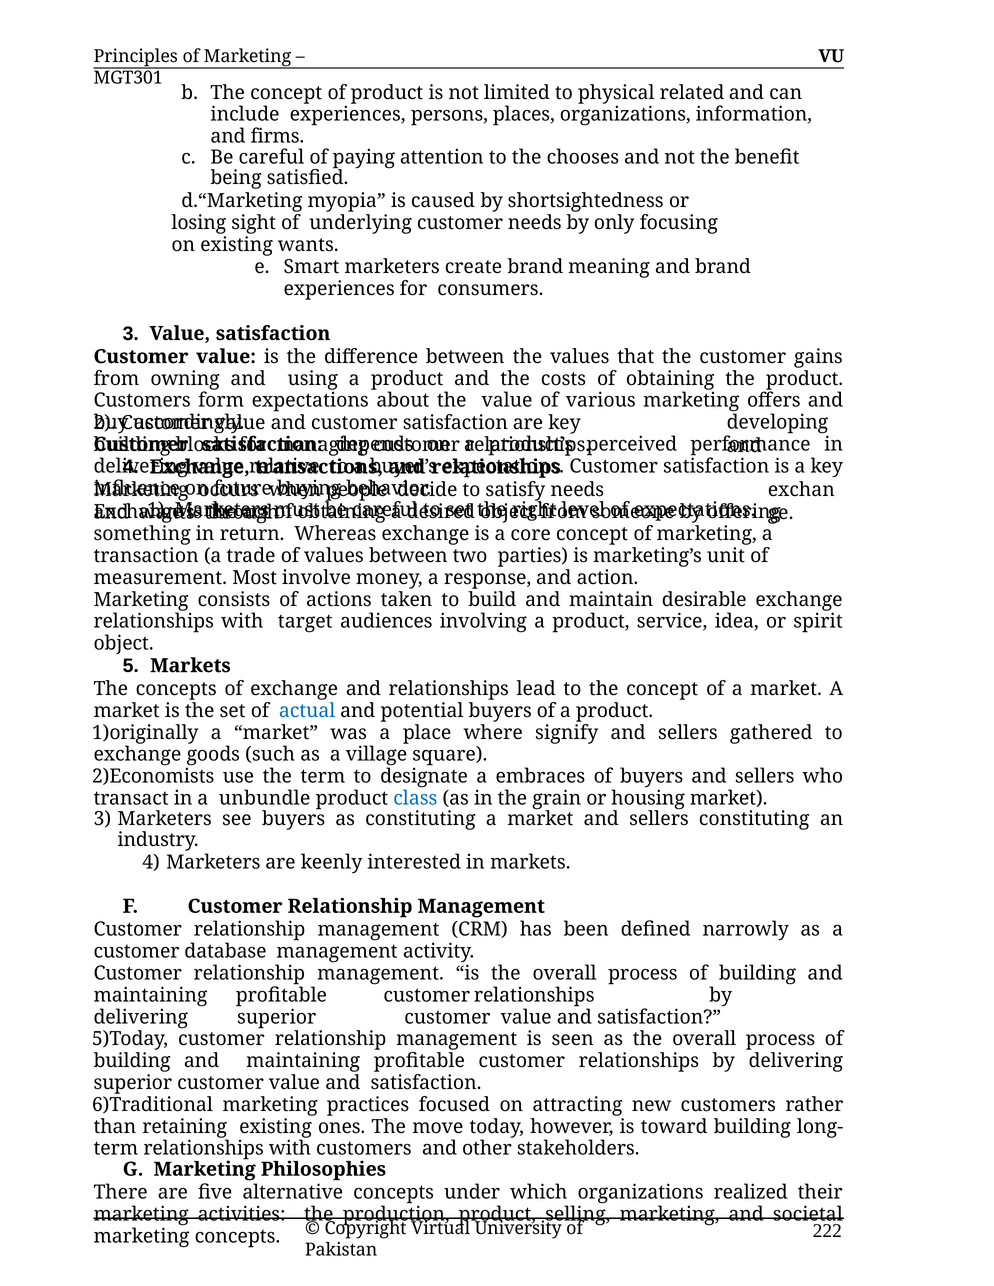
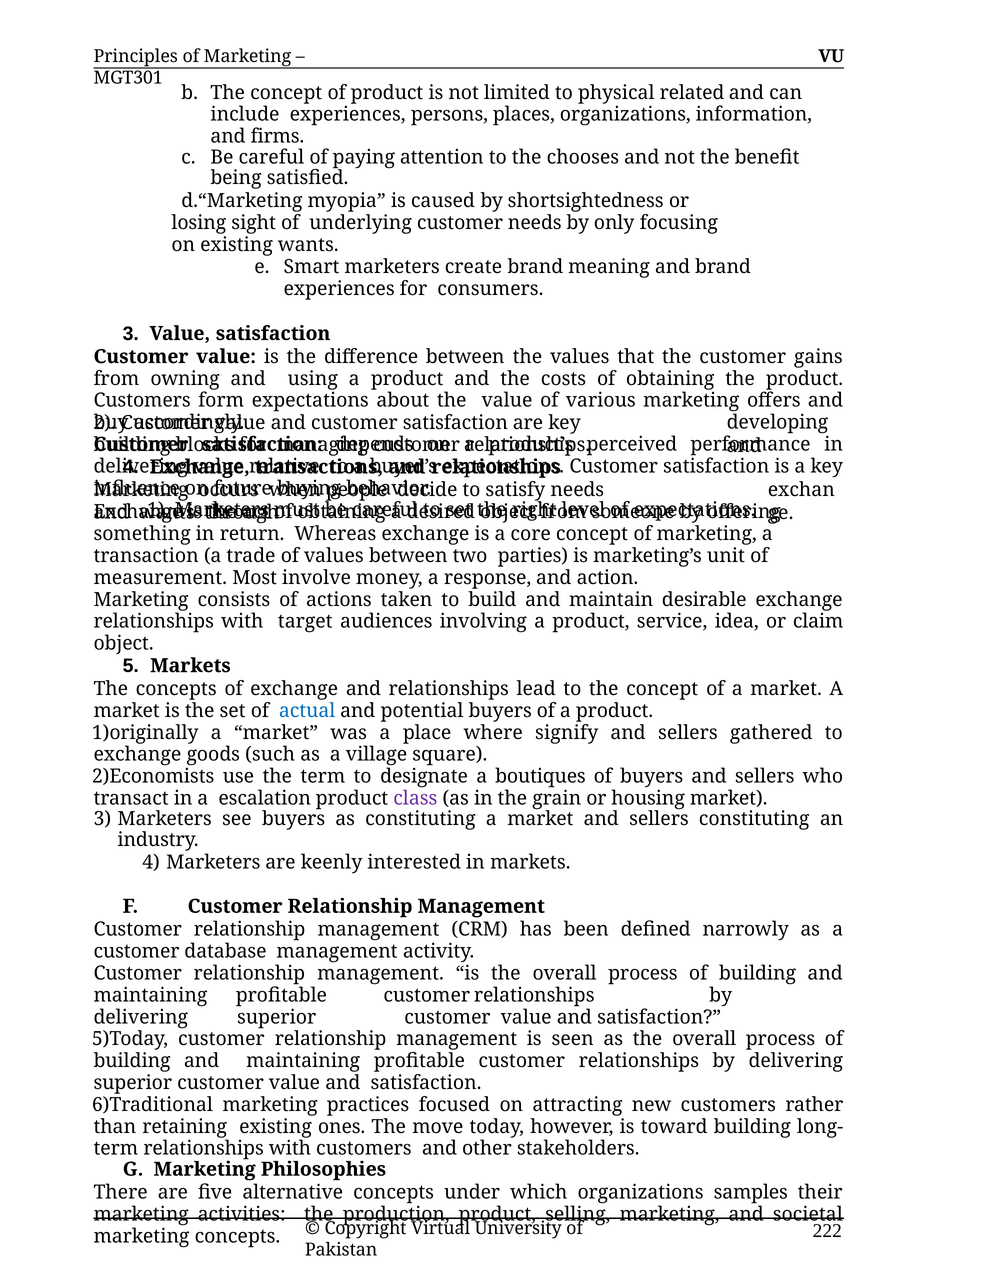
spirit: spirit -> claim (818, 622)
embraces: embraces -> boutiques (540, 777)
unbundle: unbundle -> escalation (265, 799)
class colour: blue -> purple (415, 799)
realized: realized -> samples (751, 1193)
